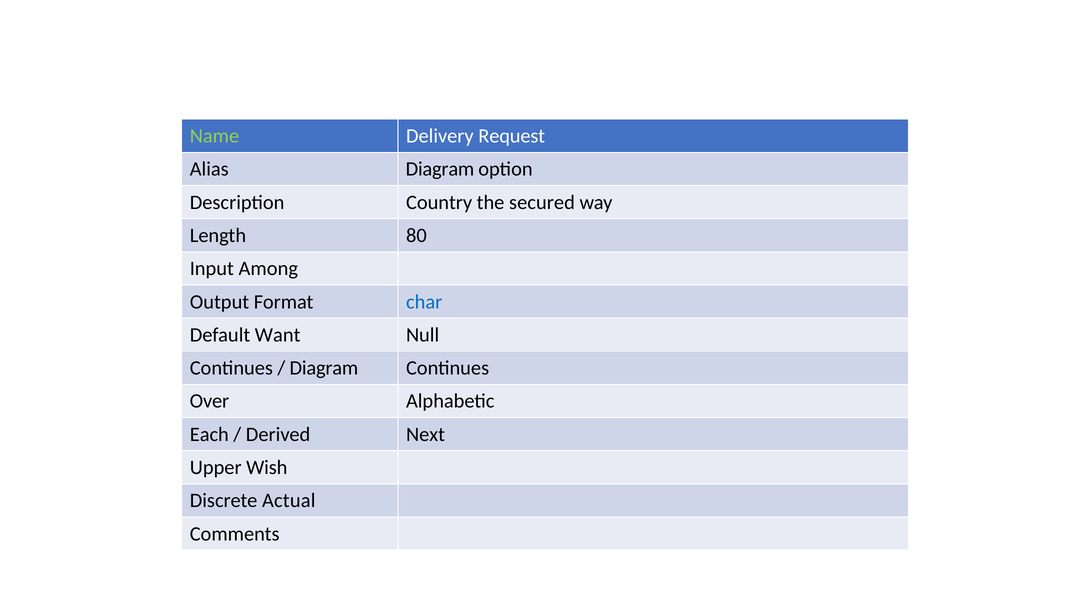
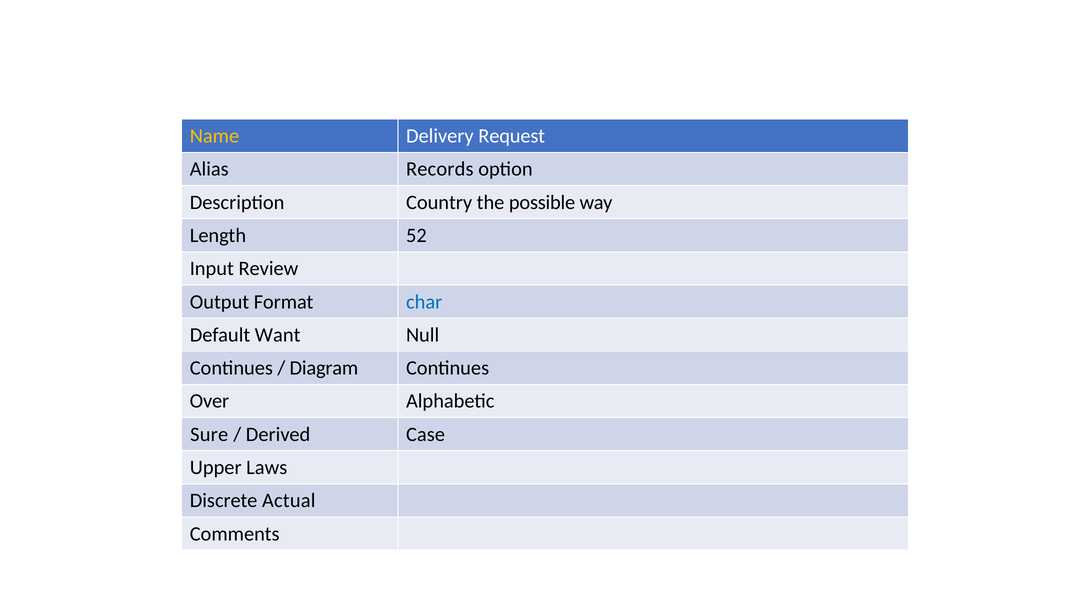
Name colour: light green -> yellow (215, 136)
Alias Diagram: Diagram -> Records (440, 169)
secured: secured -> possible (542, 202)
80: 80 -> 52 (416, 236)
Among: Among -> Review (268, 269)
Each: Each -> Sure (209, 434)
Next: Next -> Case (426, 434)
Wish: Wish -> Laws (267, 468)
